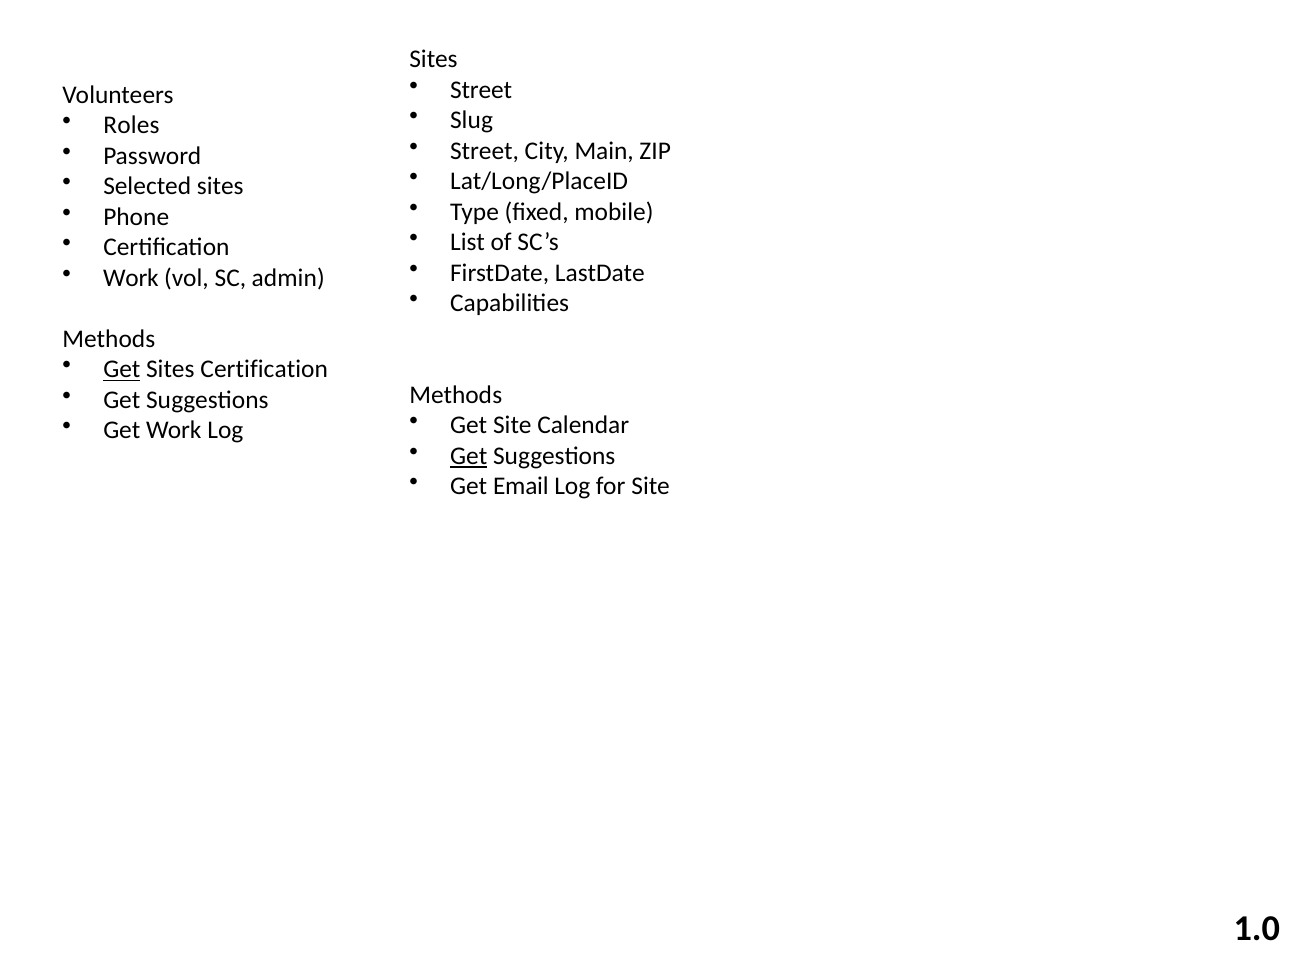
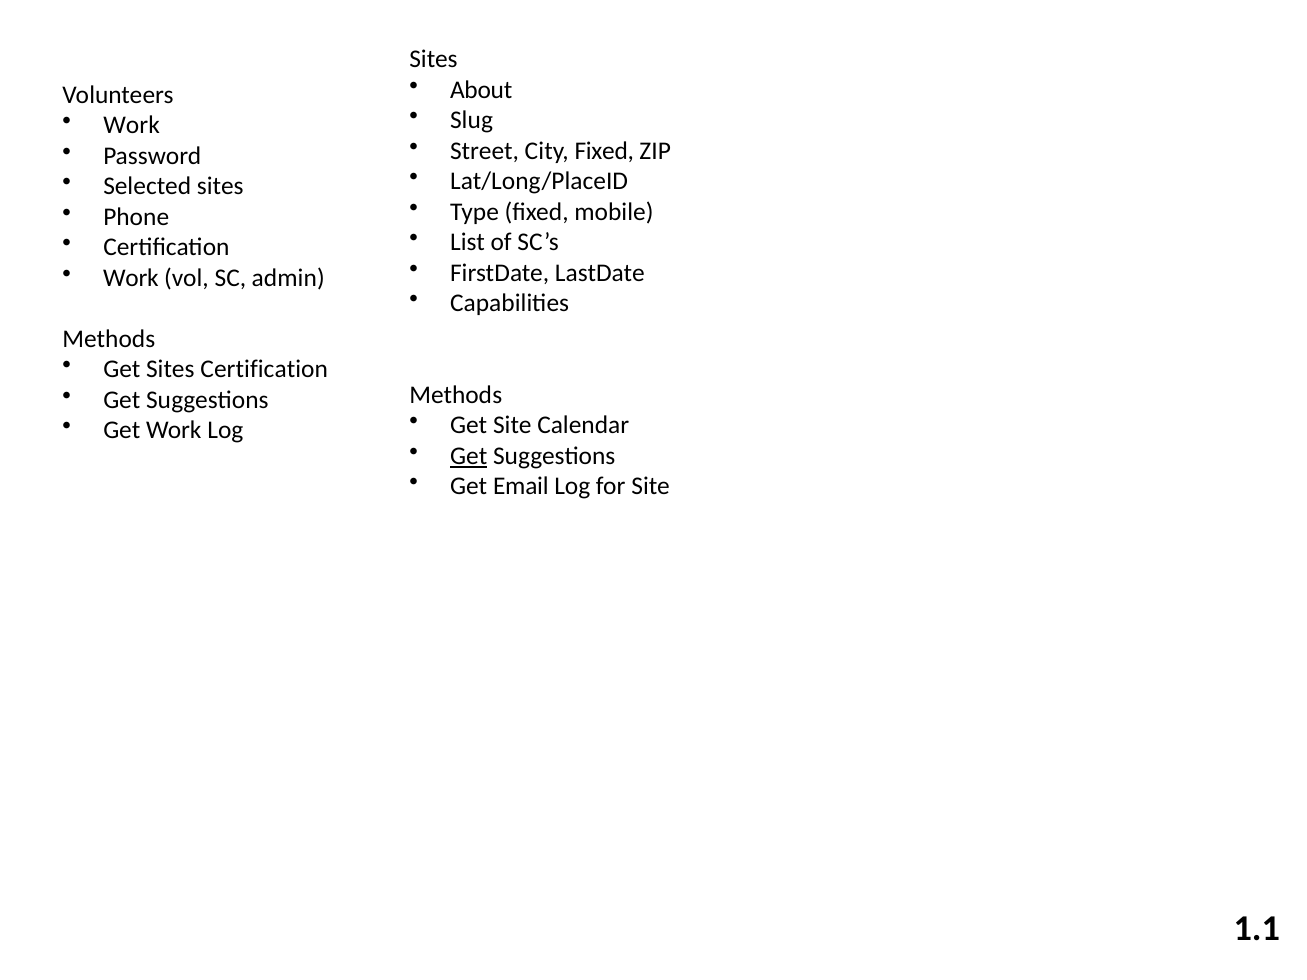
Street: Street -> About (481, 90)
Roles: Roles -> Work (132, 125)
City Main: Main -> Fixed (604, 151)
Get underline: present -> none (122, 370)
1.0: 1.0 -> 1.1 (1257, 929)
